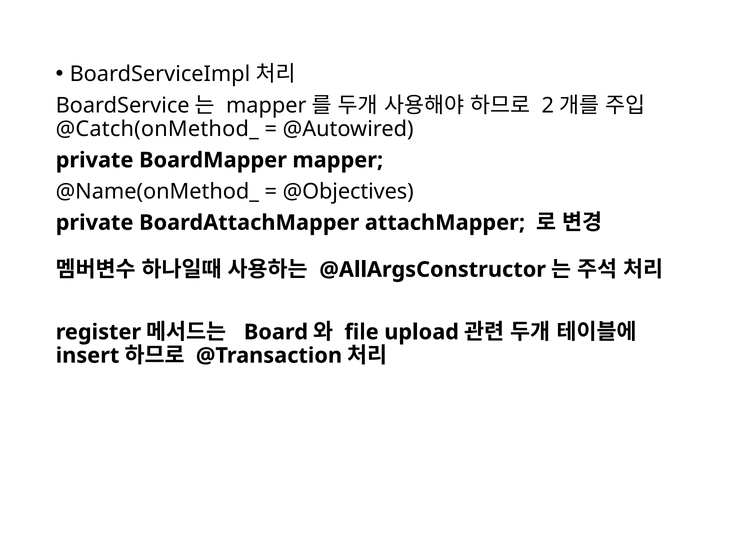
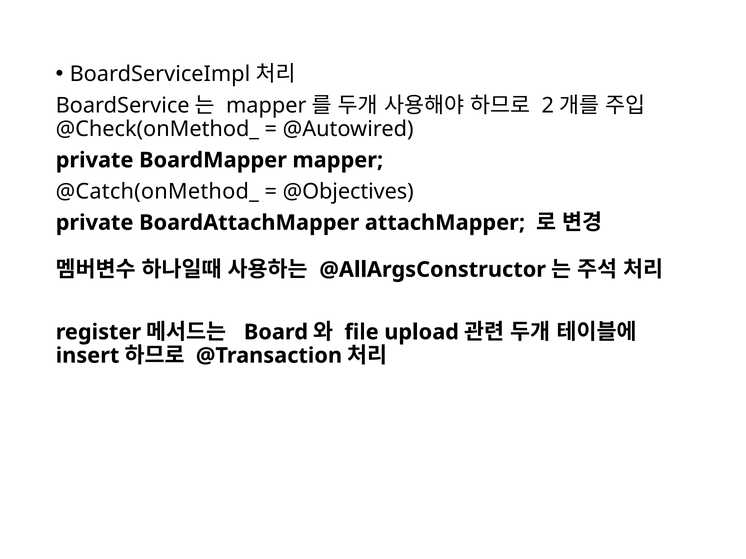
@Catch(onMethod_: @Catch(onMethod_ -> @Check(onMethod_ (157, 129)
@Name(onMethod_: @Name(onMethod_ -> @Catch(onMethod_ (157, 192)
